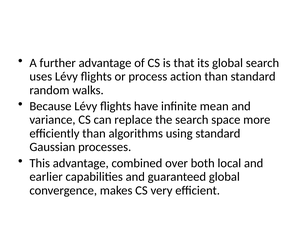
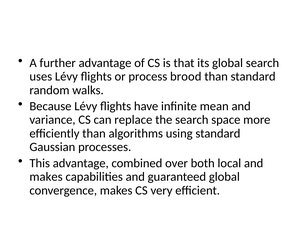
action: action -> brood (186, 76)
earlier: earlier -> makes (46, 176)
